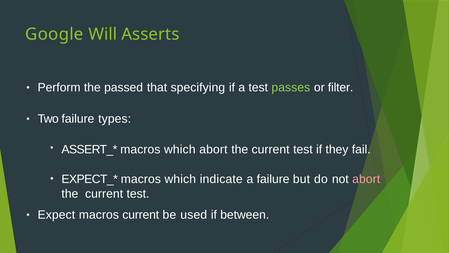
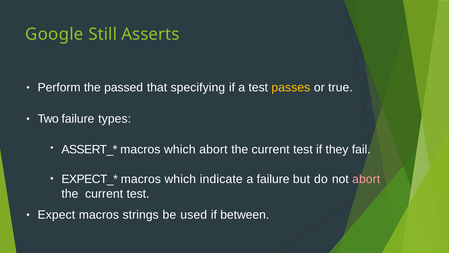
Will: Will -> Still (103, 34)
passes colour: light green -> yellow (291, 87)
filter: filter -> true (340, 87)
macros current: current -> strings (141, 214)
